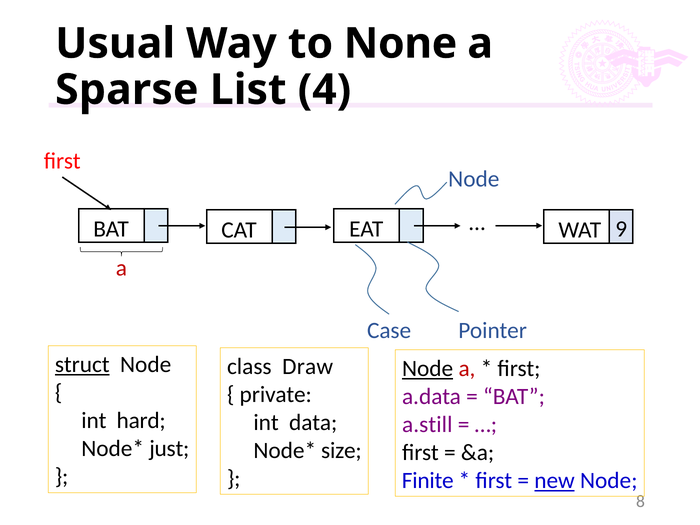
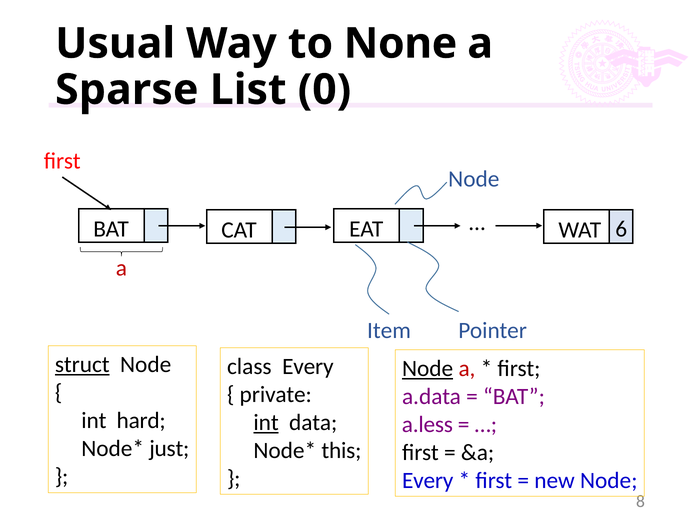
4: 4 -> 0 (324, 90)
9: 9 -> 6 (621, 229)
Case: Case -> Item (389, 331)
class Draw: Draw -> Every (308, 367)
int underline: none -> present (266, 423)
a.still: a.still -> a.less (427, 425)
size: size -> this (341, 451)
Finite: Finite -> Every (428, 481)
new underline: present -> none (555, 481)
